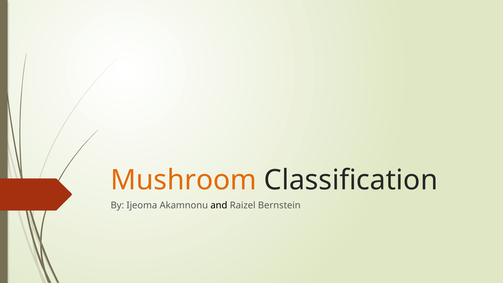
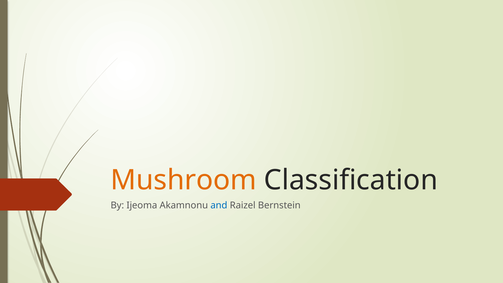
and colour: black -> blue (219, 205)
